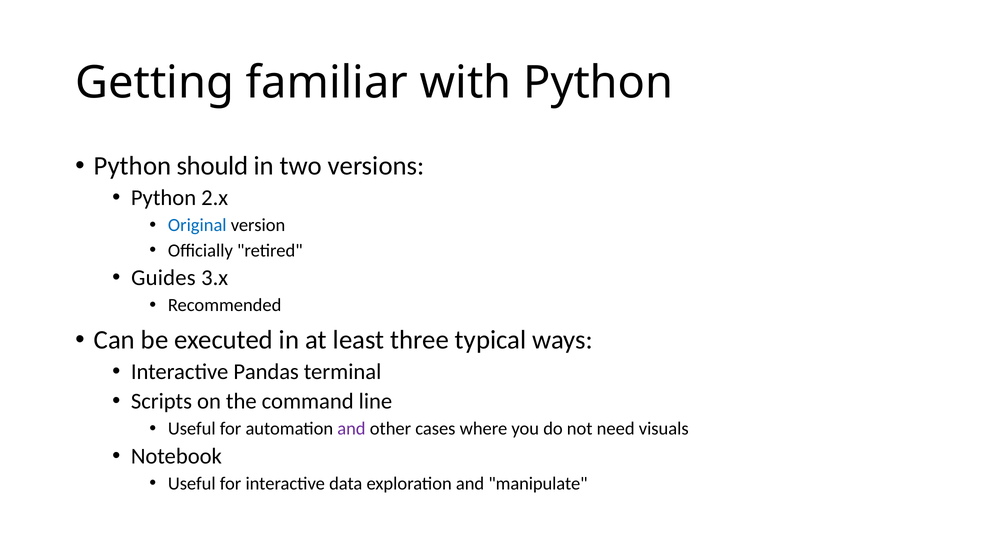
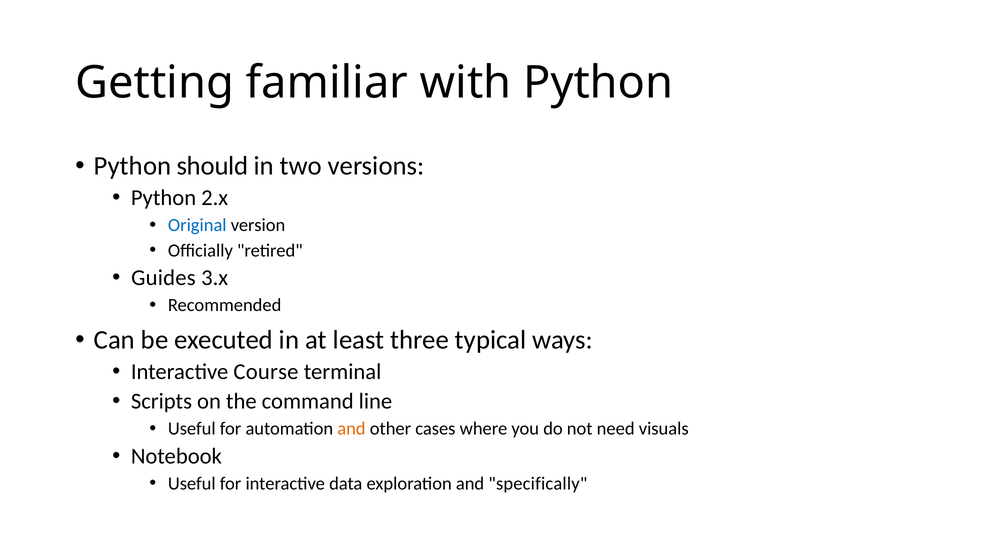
Pandas: Pandas -> Course (266, 372)
and colour: purple -> orange (351, 429)
manipulate: manipulate -> specifically (538, 483)
